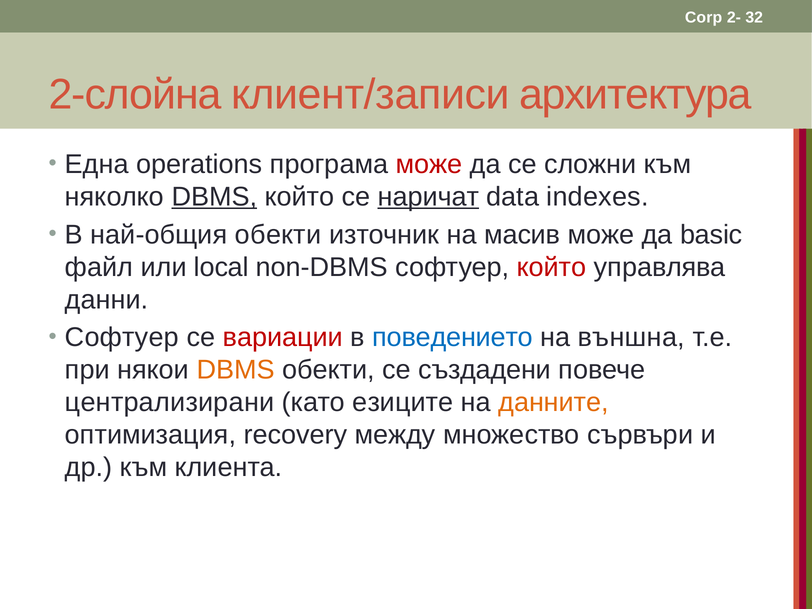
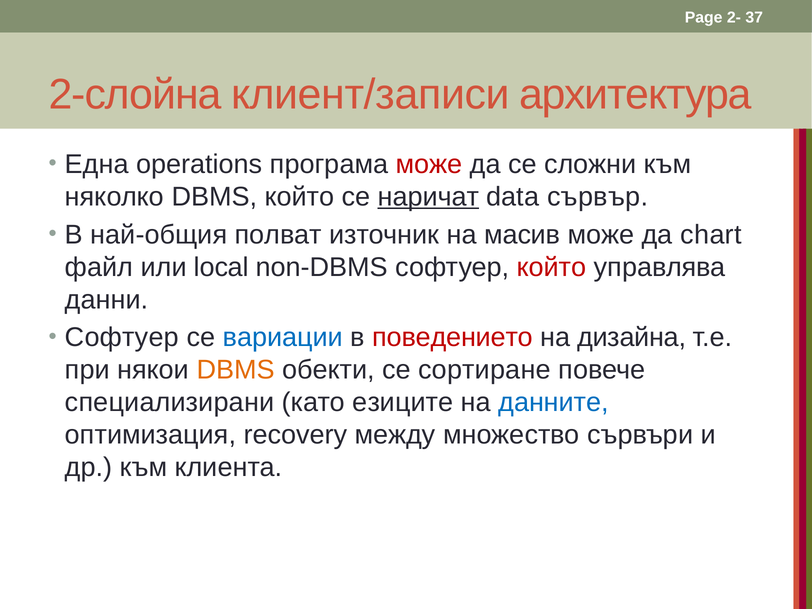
Corp: Corp -> Page (704, 17)
32: 32 -> 37 (754, 17)
DBMS underline: present -> none (214, 197)
indexes: indexes -> сървър (598, 197)
най-общия обекти: обекти -> полват (278, 235)
basic: basic -> chart (711, 235)
вариации colour: red -> blue (283, 338)
поведението colour: blue -> red (453, 338)
външна: външна -> дизайна (632, 338)
създадени: създадени -> сортиране (484, 370)
централизирани: централизирани -> специализирани (170, 402)
данните colour: orange -> blue (554, 402)
